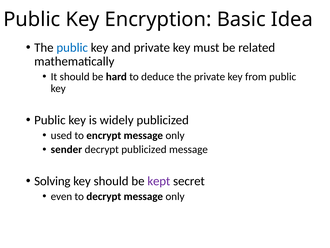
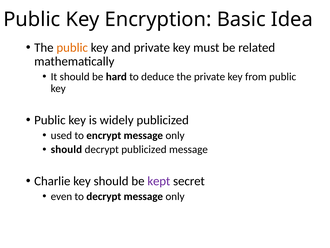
public colour: blue -> orange (72, 47)
sender: sender -> should (66, 149)
Solving: Solving -> Charlie (52, 181)
